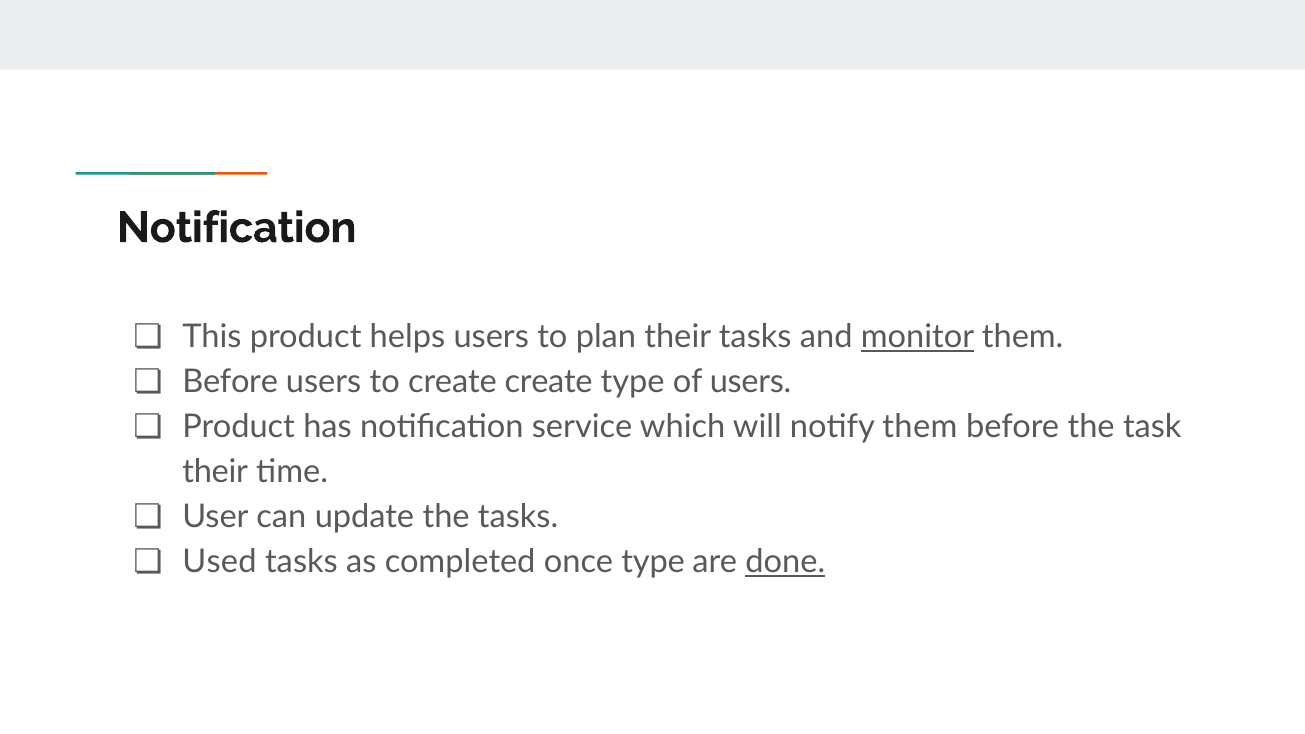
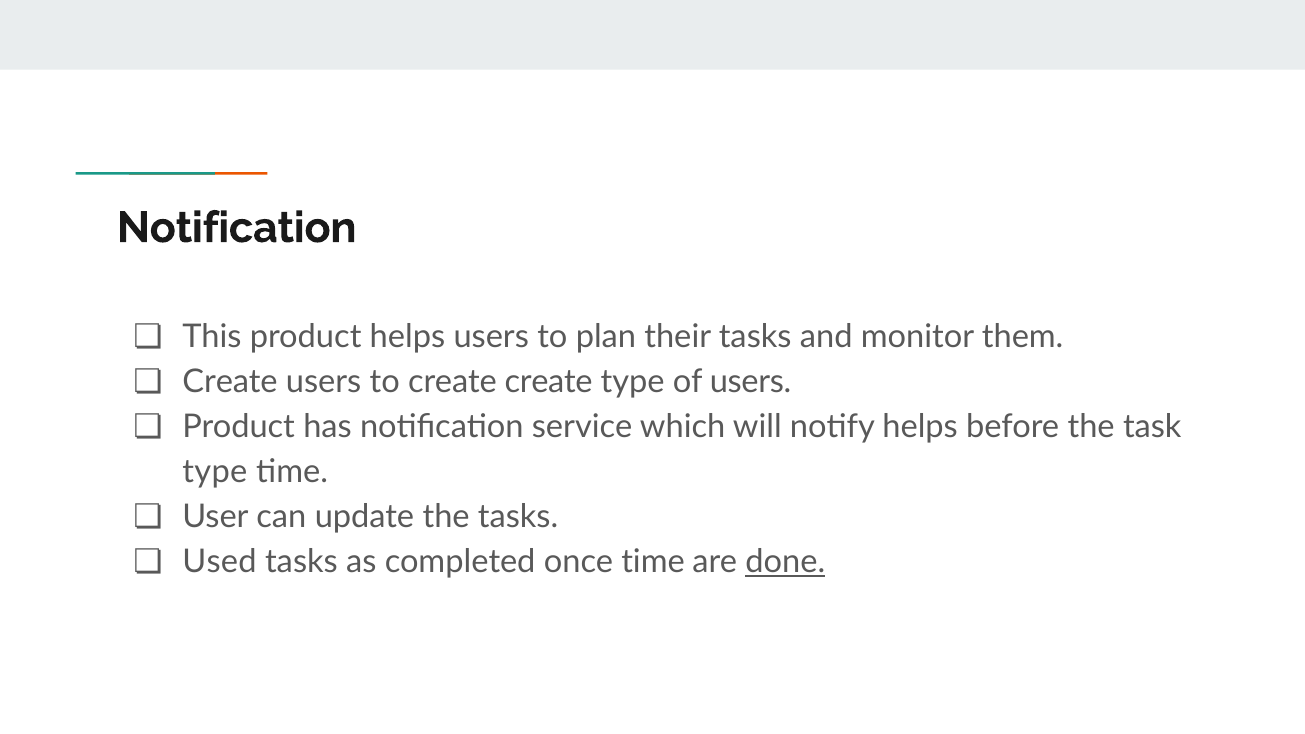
monitor underline: present -> none (918, 337)
Before: Before -> Create (230, 382)
notify them: them -> helps (920, 427)
their: their -> type (215, 472)
once type: type -> time (653, 562)
